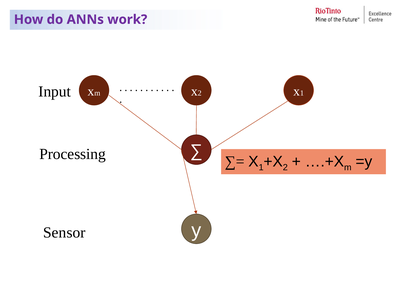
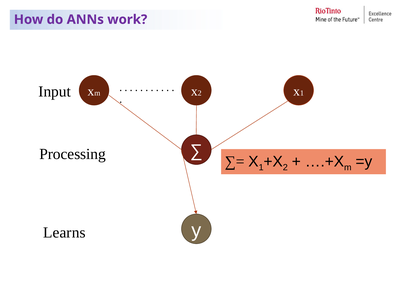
Sensor: Sensor -> Learns (64, 233)
